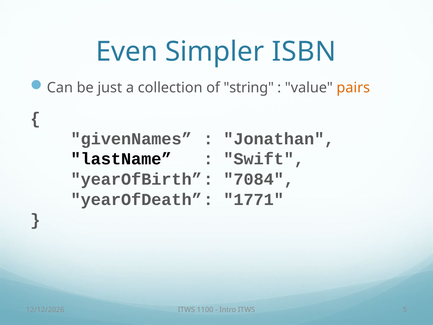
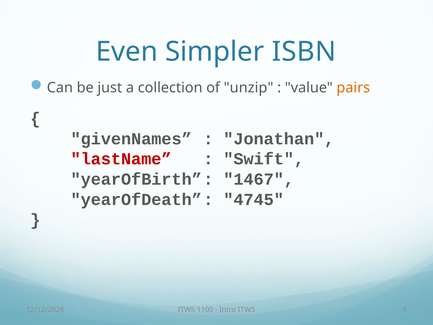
string: string -> unzip (249, 88)
lastName colour: black -> red (121, 159)
7084: 7084 -> 1467 (259, 179)
1771: 1771 -> 4745 (254, 199)
